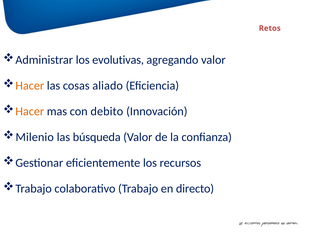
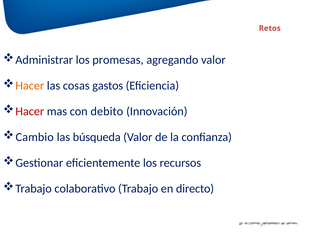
evolutivas: evolutivas -> promesas (118, 60)
aliado: aliado -> gastos (108, 86)
Hacer colour: orange -> red (30, 111)
Milenio: Milenio -> Cambio (35, 137)
